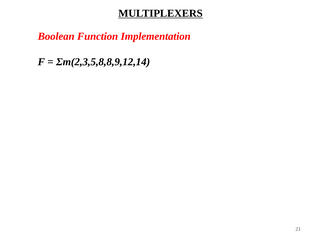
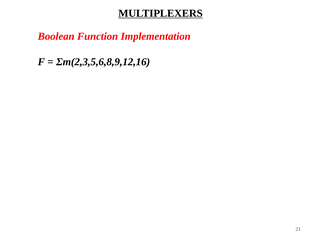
Σm(2,3,5,8,8,9,12,14: Σm(2,3,5,8,8,9,12,14 -> Σm(2,3,5,6,8,9,12,16 (103, 62)
